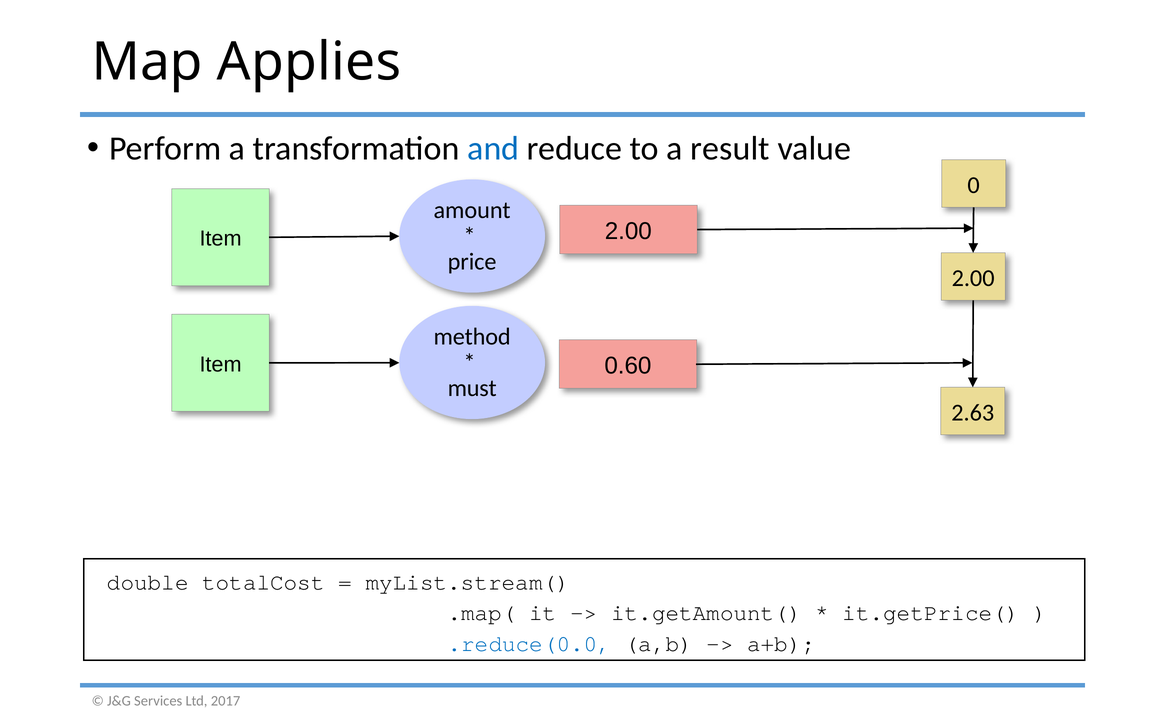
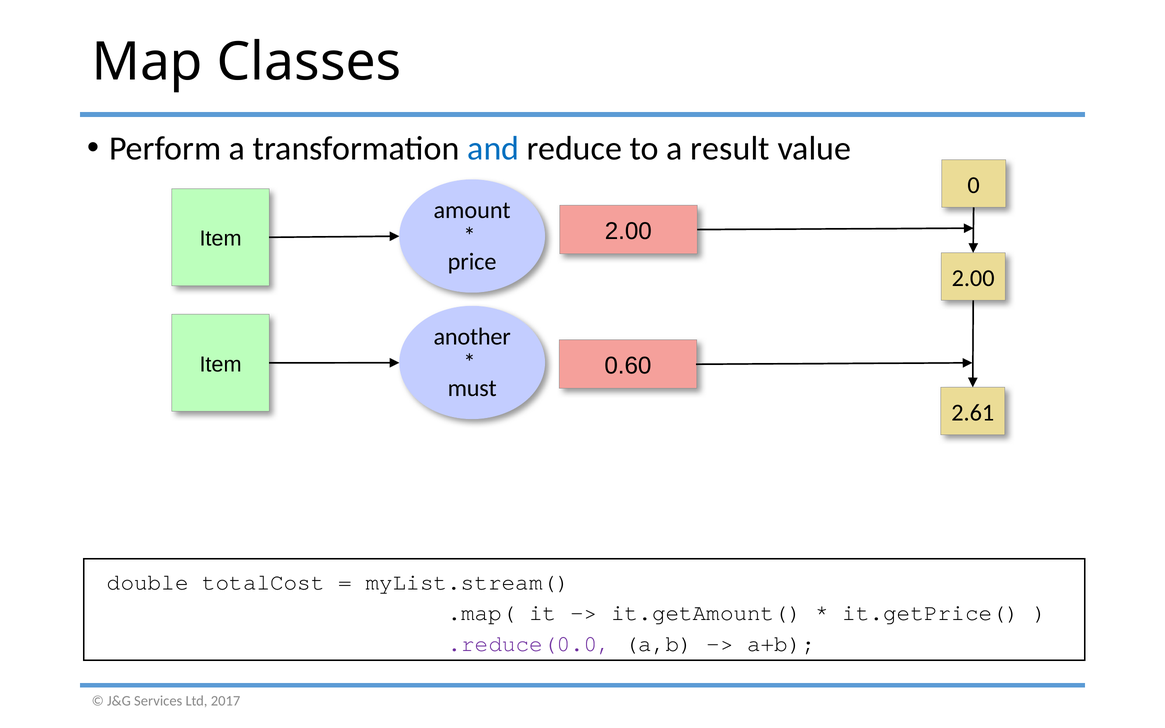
Applies: Applies -> Classes (309, 62)
method: method -> another (472, 337)
2.63: 2.63 -> 2.61 (973, 413)
.reduce(0.0 colour: blue -> purple (529, 644)
